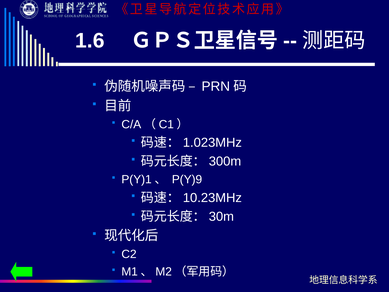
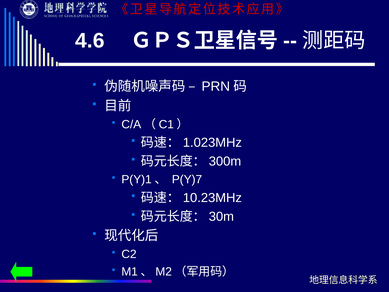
1.6: 1.6 -> 4.6 (90, 41)
P(Y)9: P(Y)9 -> P(Y)7 (187, 179)
